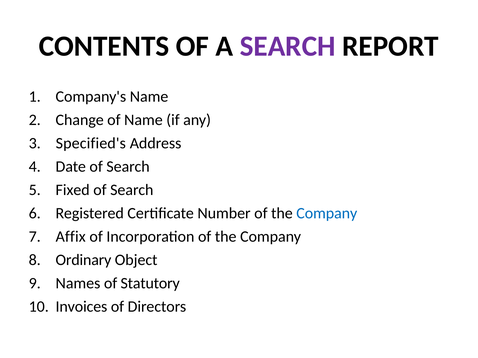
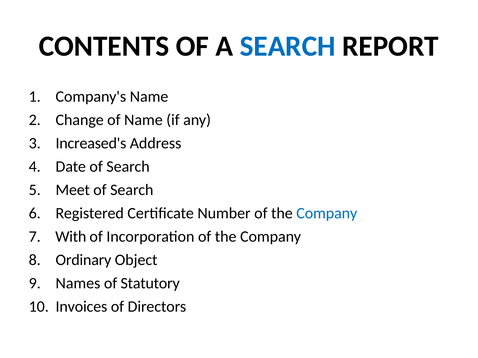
SEARCH colour: purple -> blue (288, 46)
Specified's: Specified's -> Increased's (91, 143)
Fixed: Fixed -> Meet (73, 190)
Affix: Affix -> With (71, 237)
